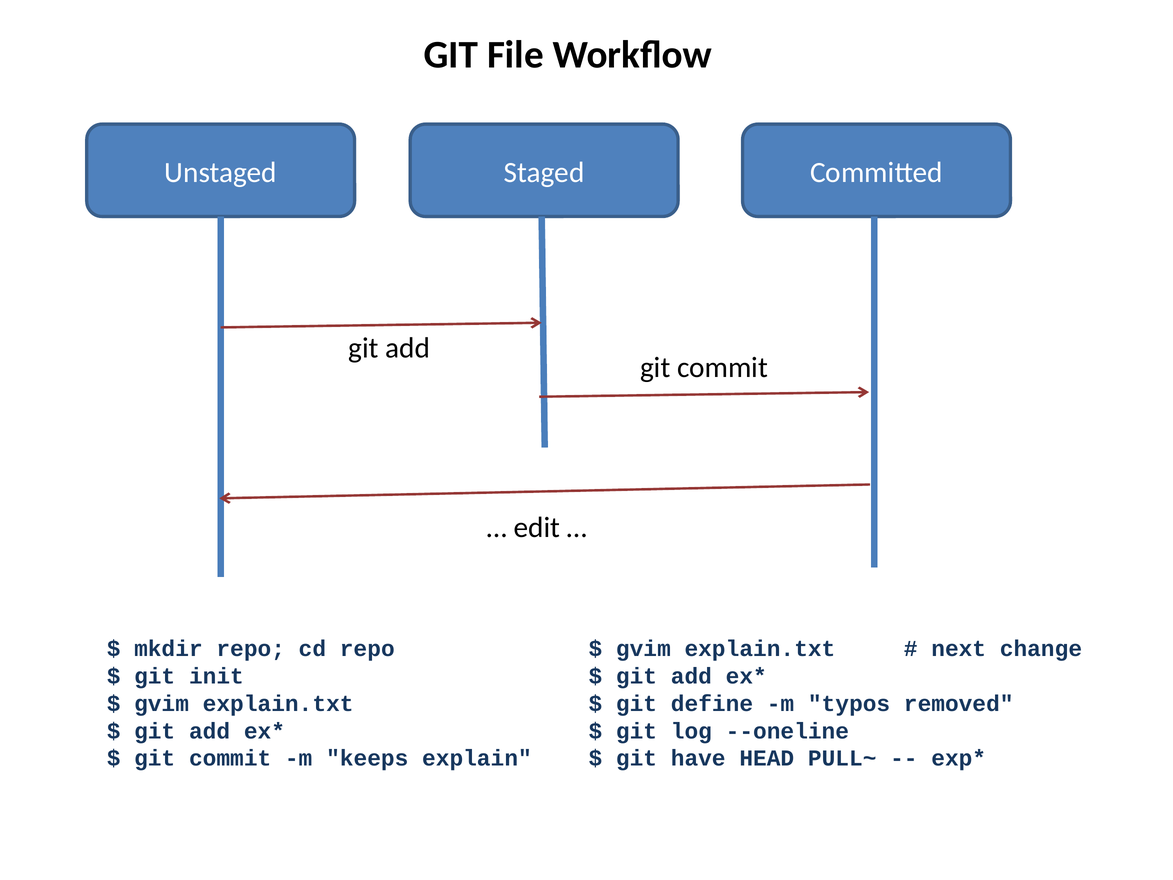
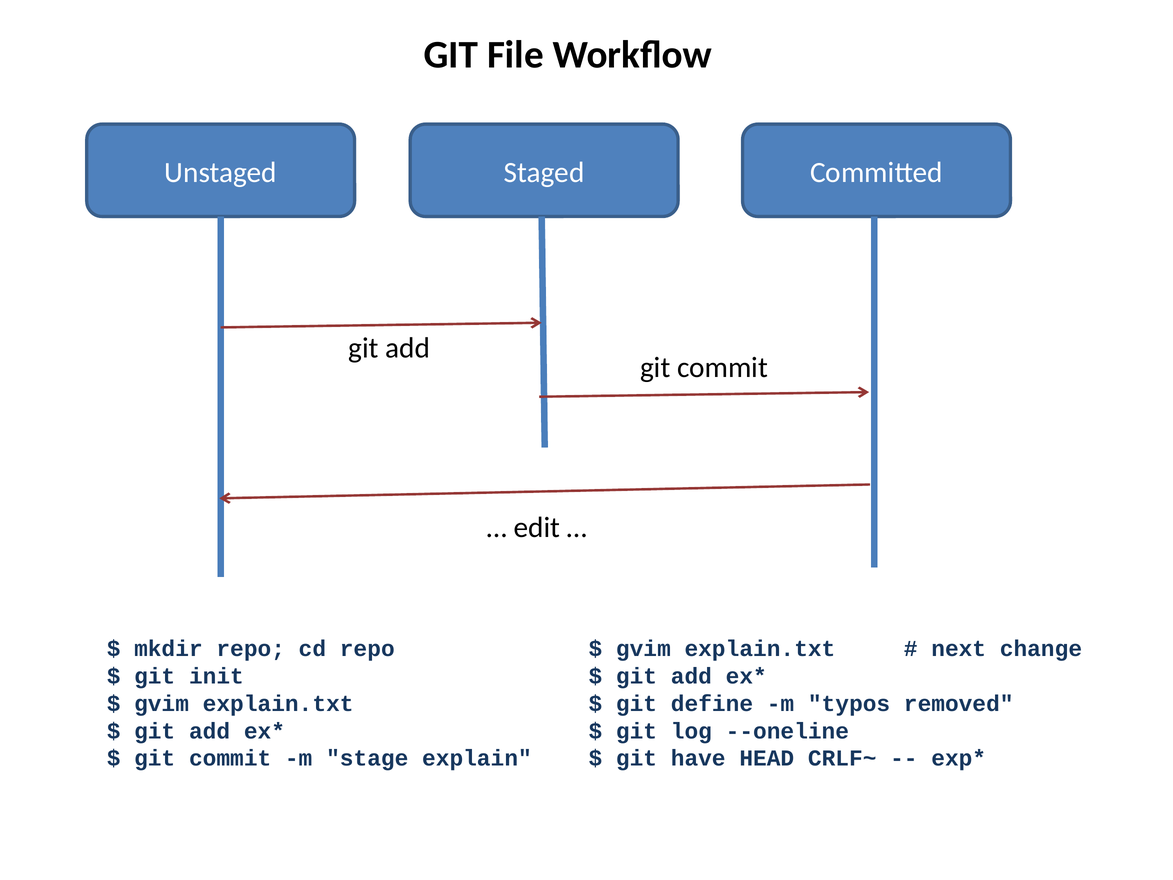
keeps: keeps -> stage (367, 758)
PULL~: PULL~ -> CRLF~ (842, 758)
